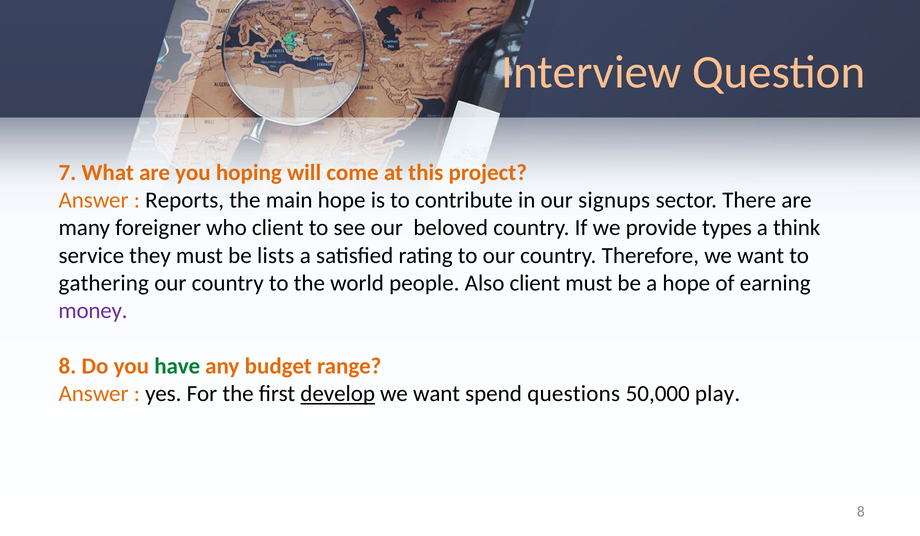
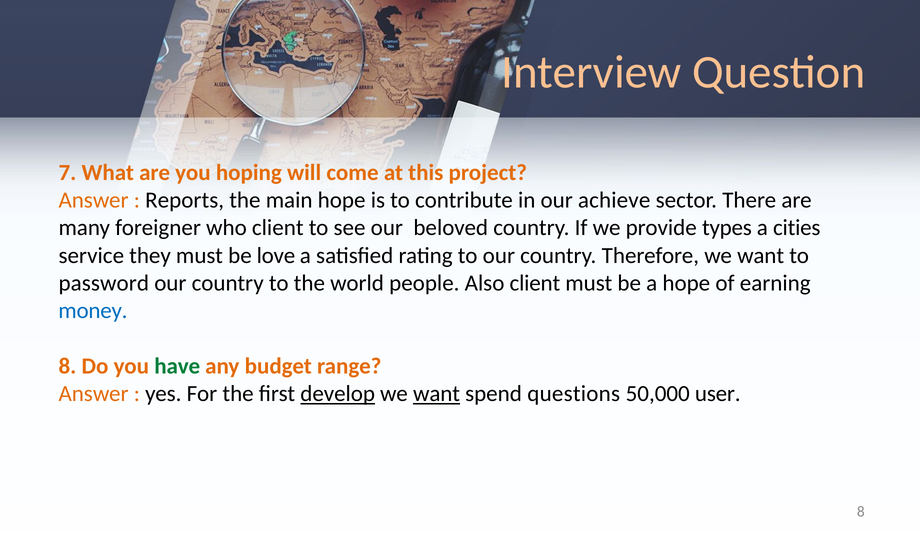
signups: signups -> achieve (614, 200)
think: think -> cities (797, 228)
lists: lists -> love (276, 256)
gathering: gathering -> password (104, 283)
money colour: purple -> blue (93, 311)
want underline: none -> present (437, 394)
play: play -> user (718, 394)
